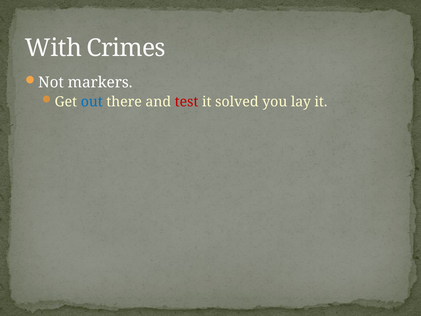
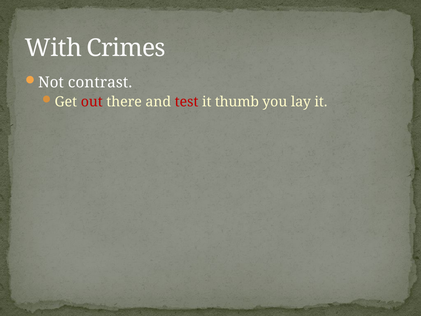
markers: markers -> contrast (100, 82)
out colour: blue -> red (92, 102)
solved: solved -> thumb (237, 102)
